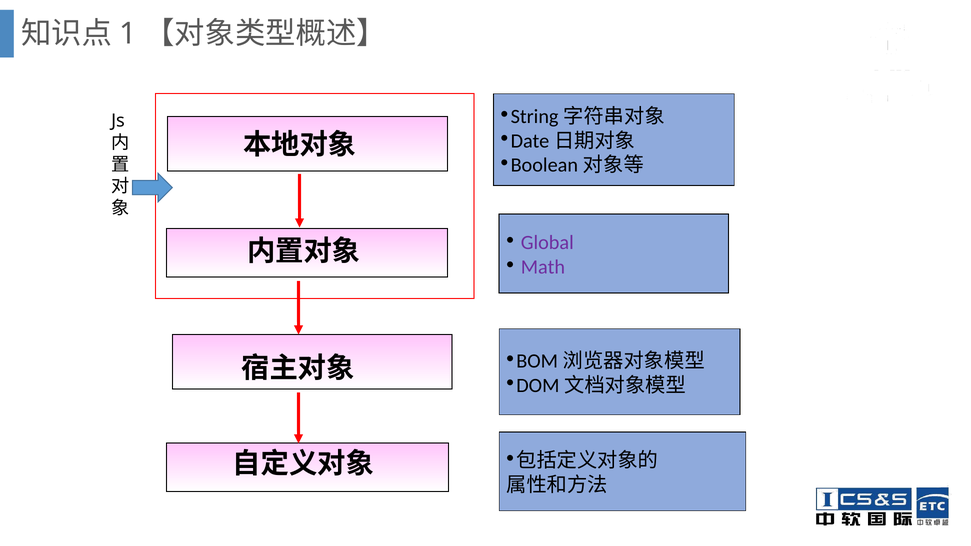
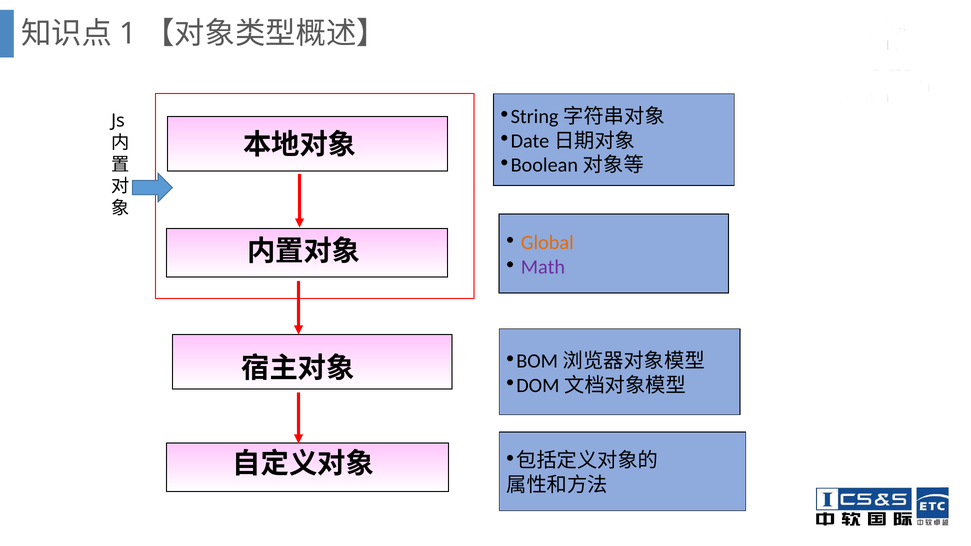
Global colour: purple -> orange (547, 243)
